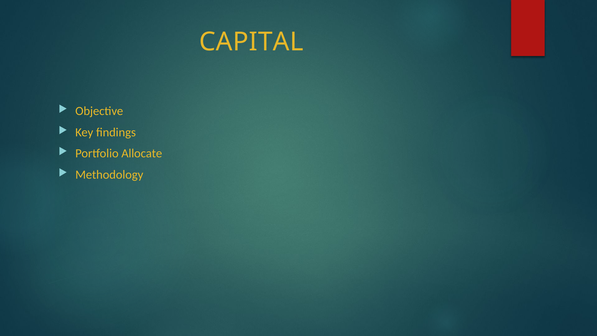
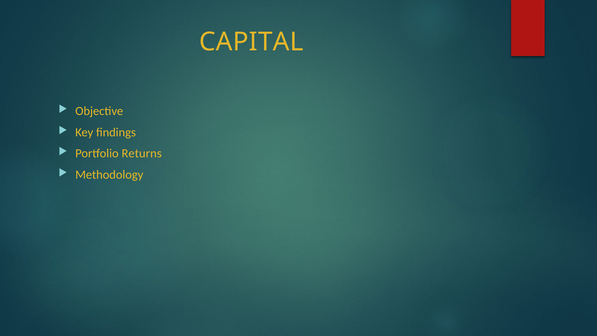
Allocate: Allocate -> Returns (142, 153)
